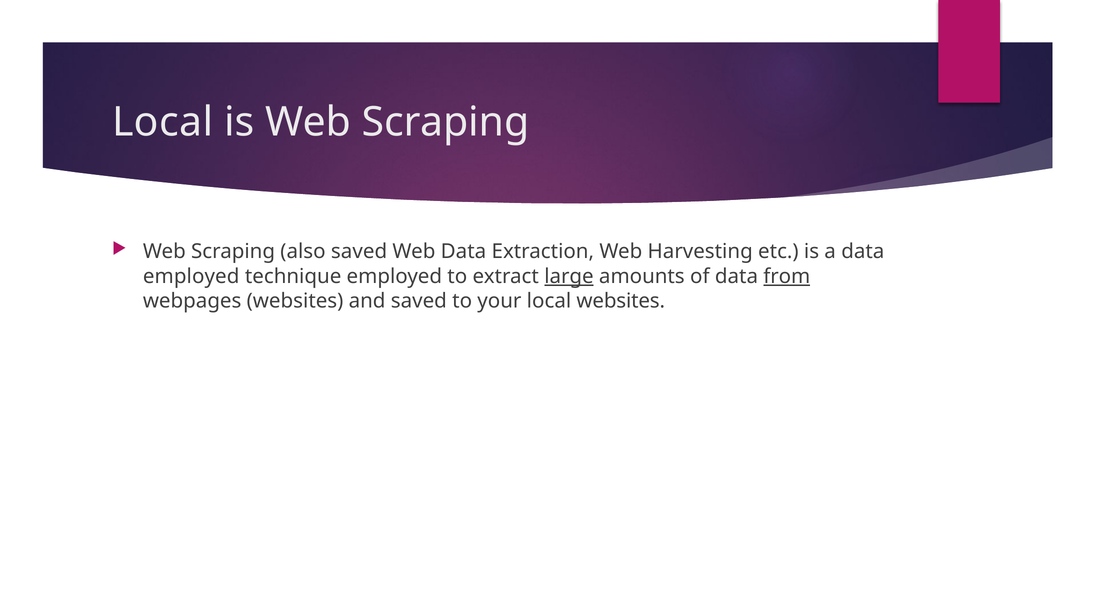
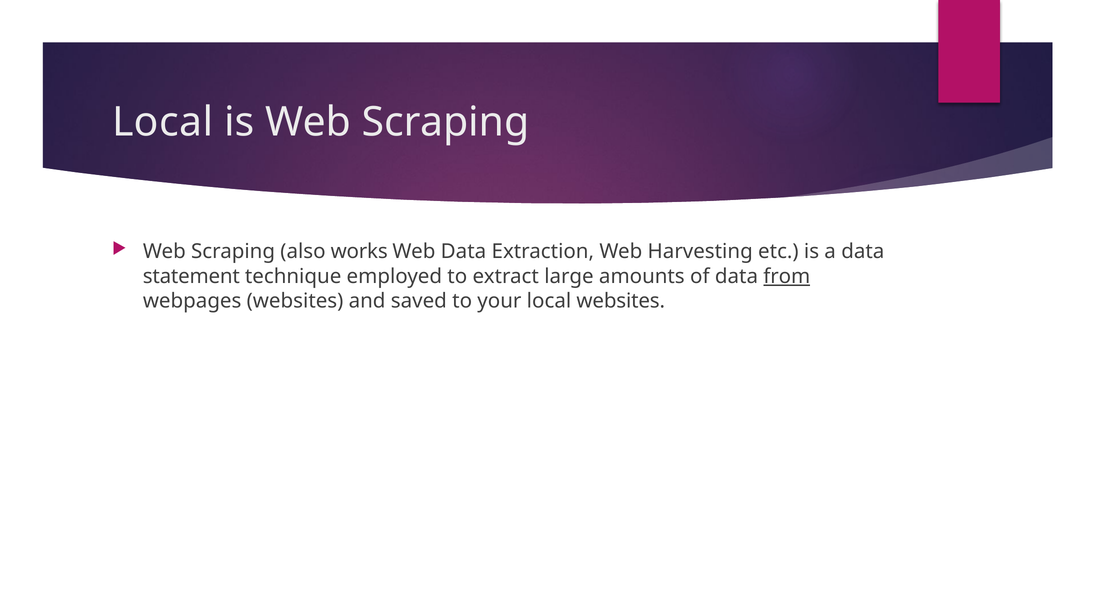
also saved: saved -> works (359, 252)
employed: employed -> statement (191, 277)
large underline: present -> none (569, 277)
